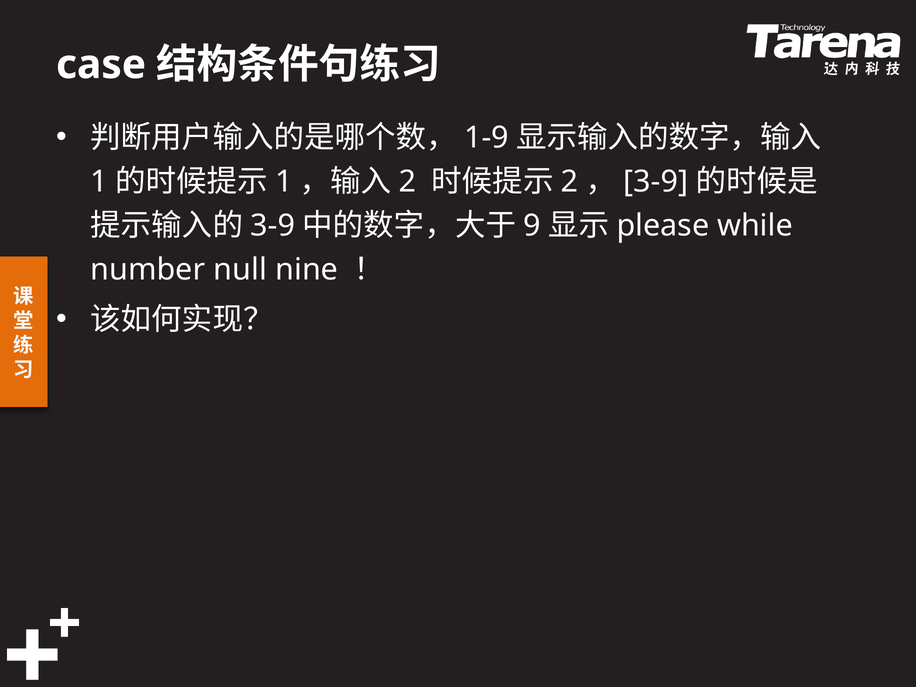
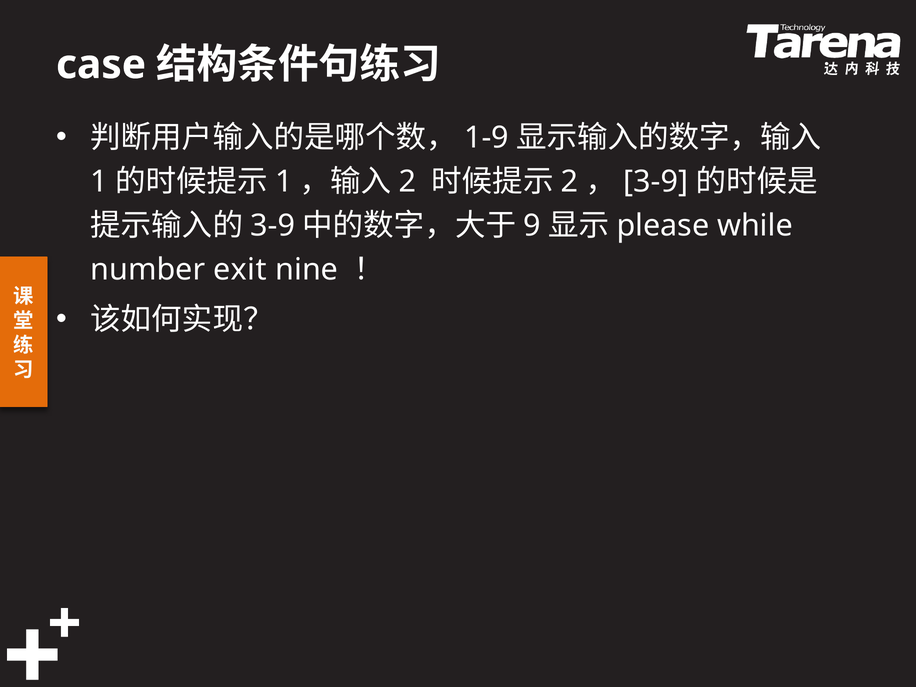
null: null -> exit (240, 270)
